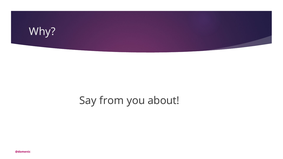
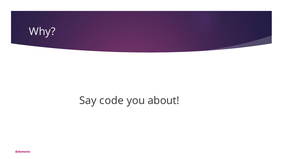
from: from -> code (112, 101)
